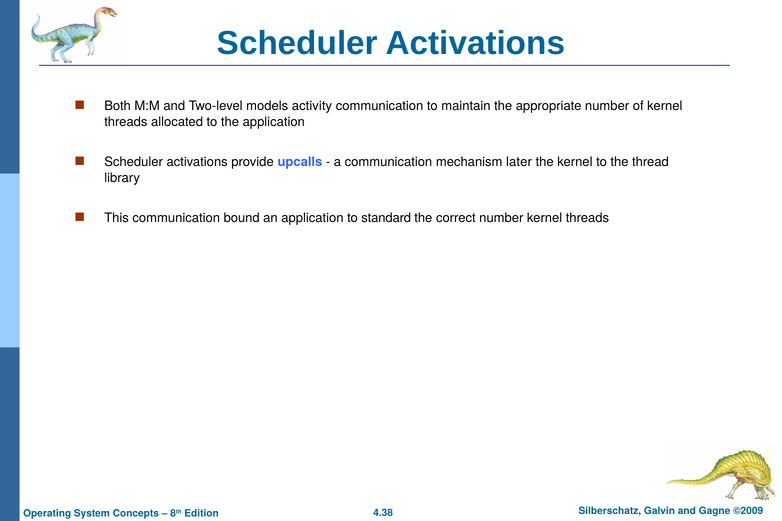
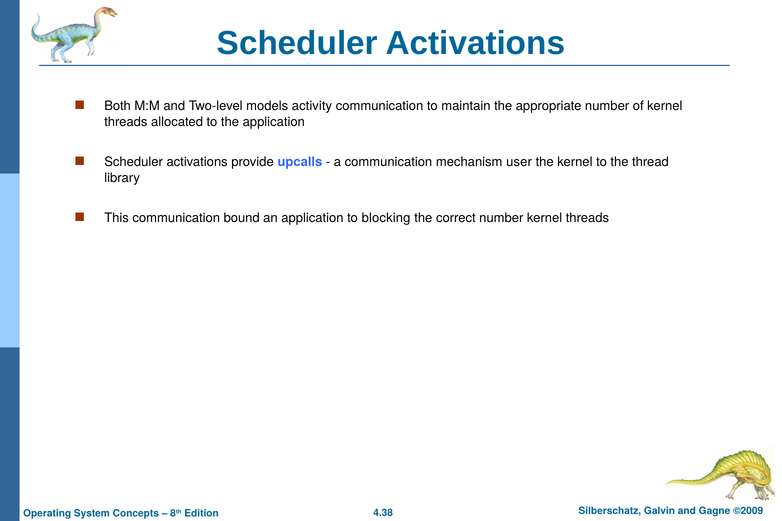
later: later -> user (519, 162)
standard: standard -> blocking (386, 218)
